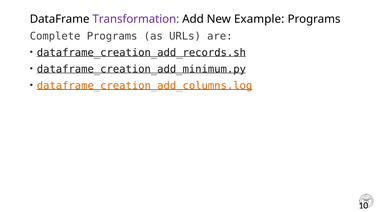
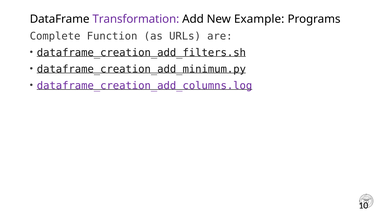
Complete Programs: Programs -> Function (112, 36)
dataframe_creation_add_records.sh: dataframe_creation_add_records.sh -> dataframe_creation_add_filters.sh (141, 53)
dataframe_creation_add_columns.log colour: orange -> purple (145, 86)
